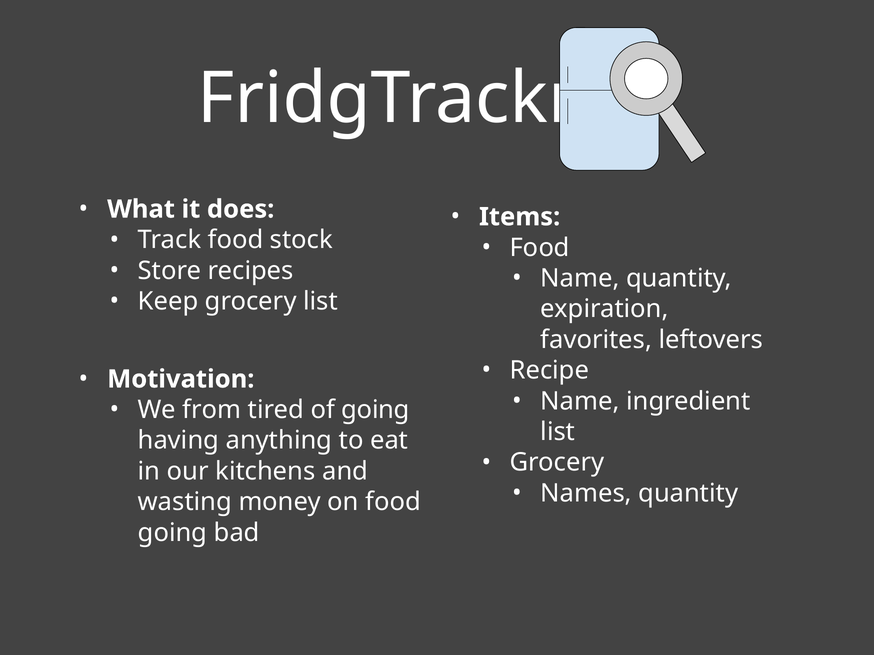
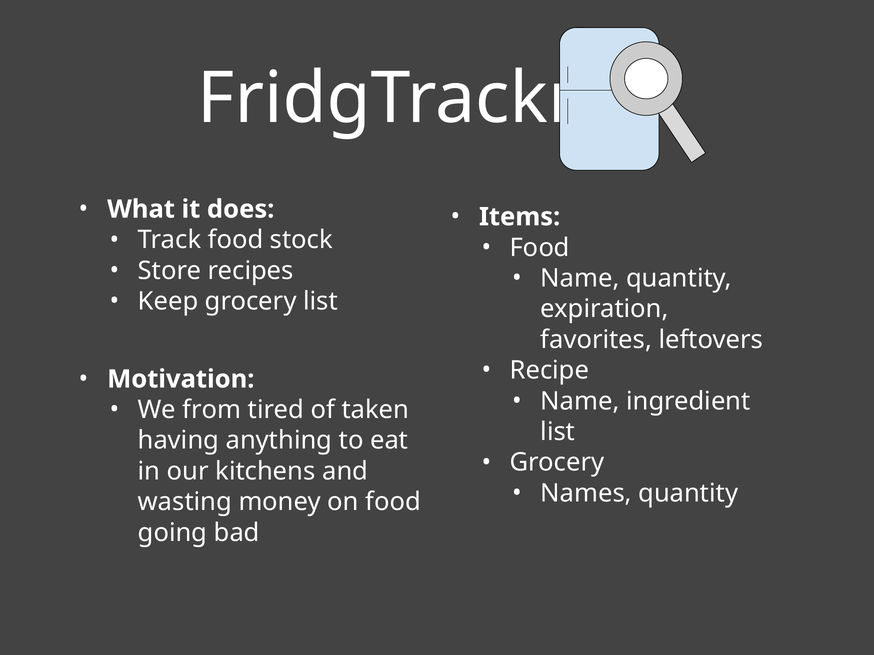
of going: going -> taken (375, 410)
